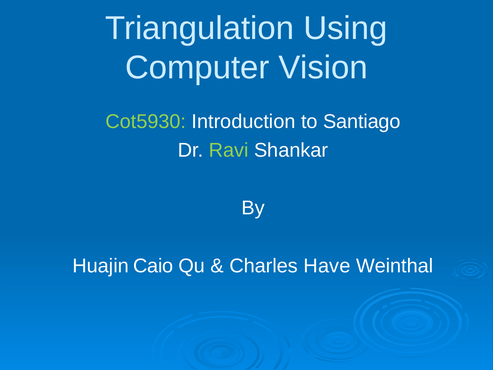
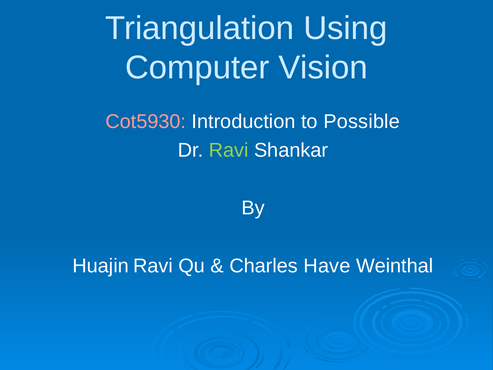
Cot5930 colour: light green -> pink (146, 121)
Santiago: Santiago -> Possible (362, 121)
Huajin Caio: Caio -> Ravi (153, 266)
